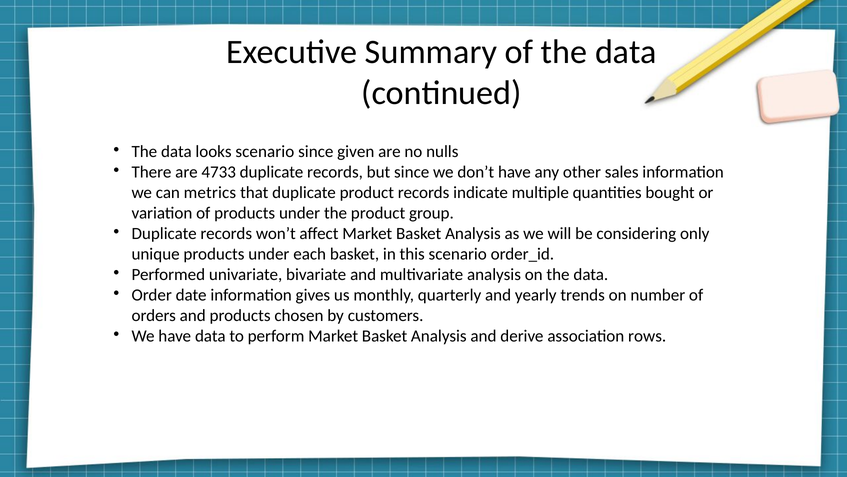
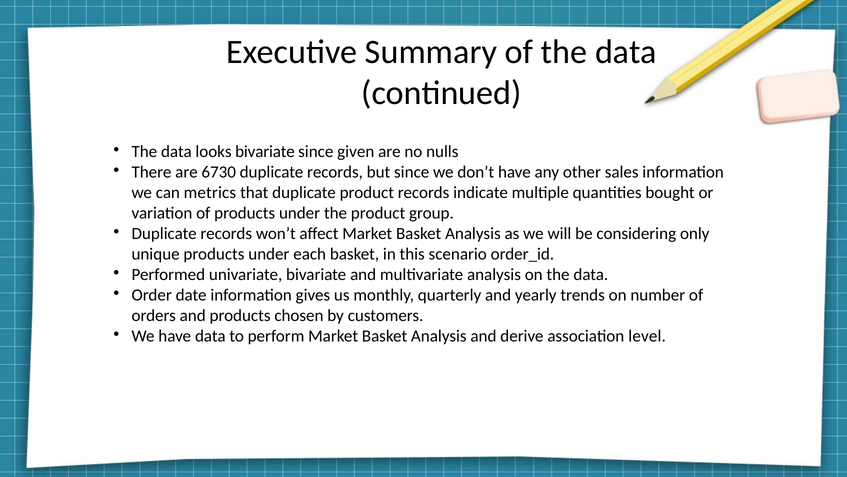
looks scenario: scenario -> bivariate (265, 151)
4733: 4733 -> 6730 (219, 172)
rows: rows -> level (647, 336)
